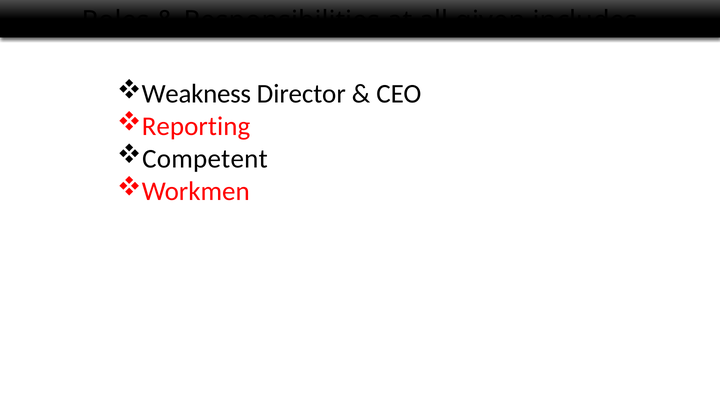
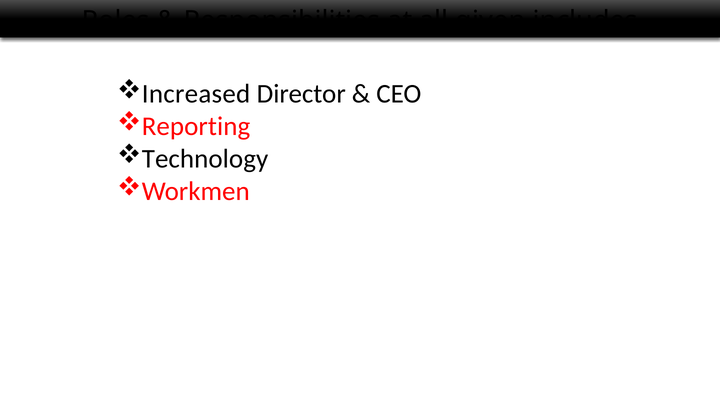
Weakness: Weakness -> Increased (196, 94)
Competent: Competent -> Technology (205, 159)
